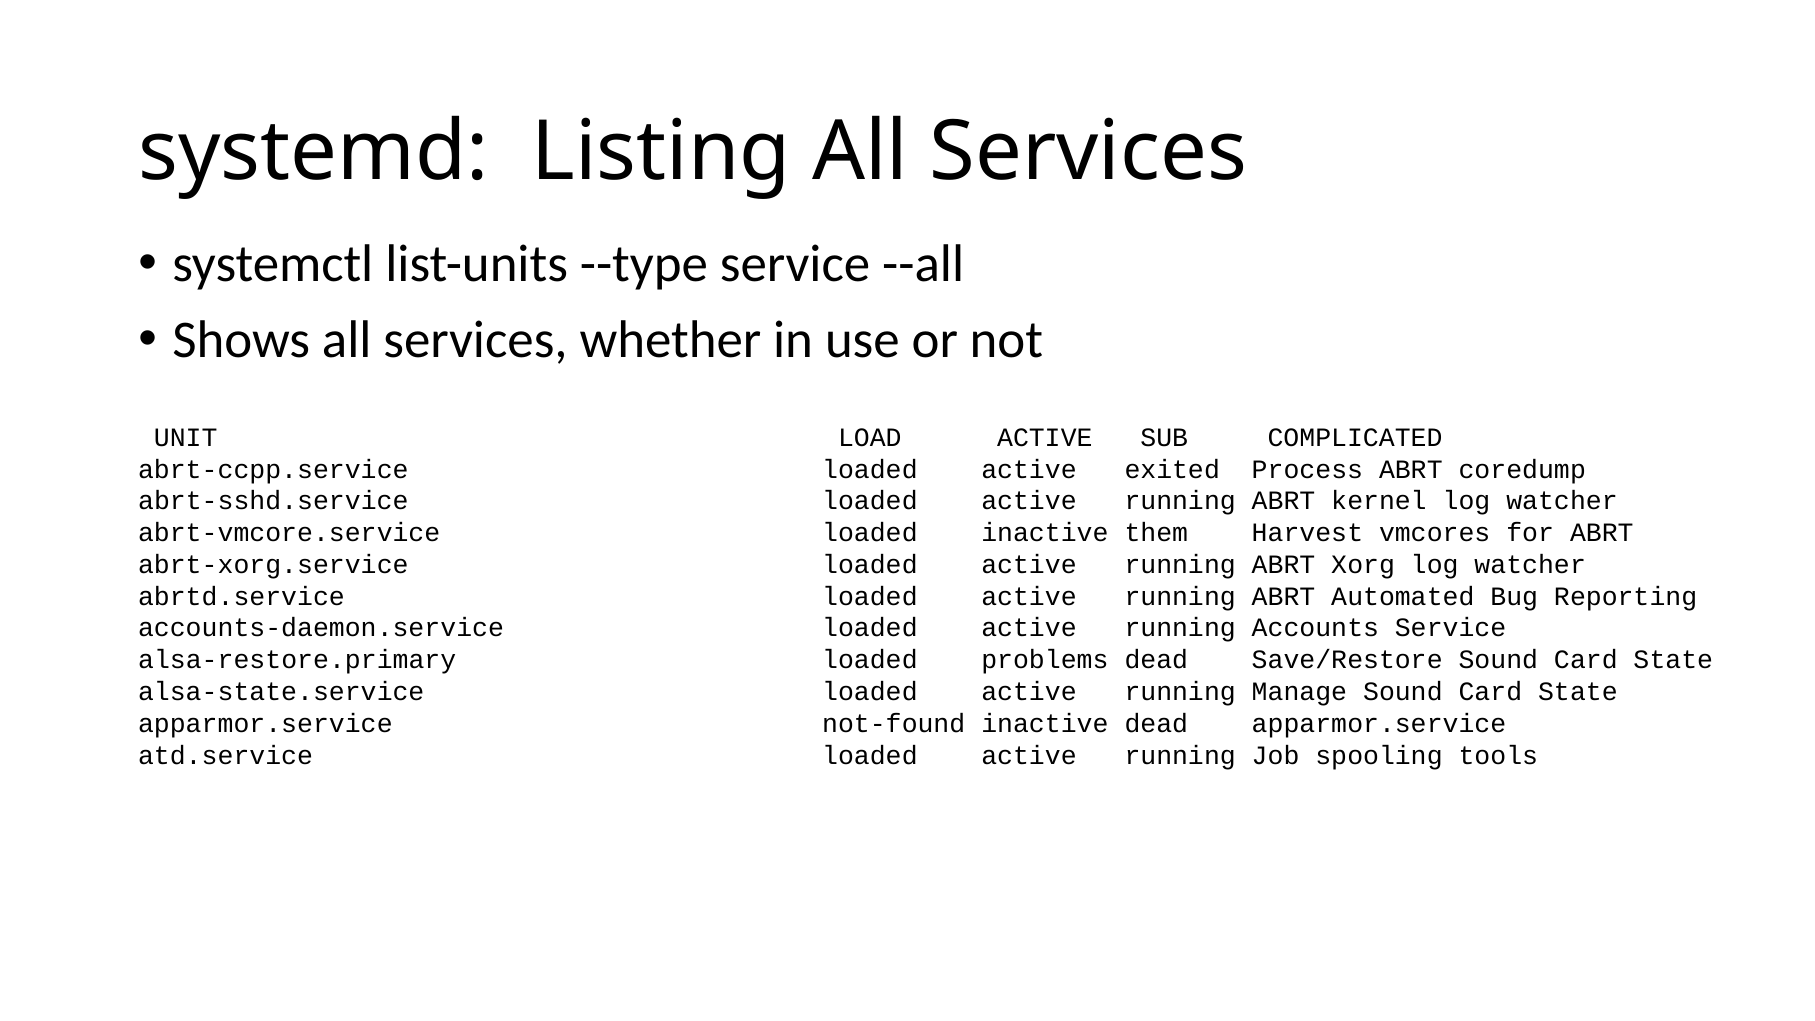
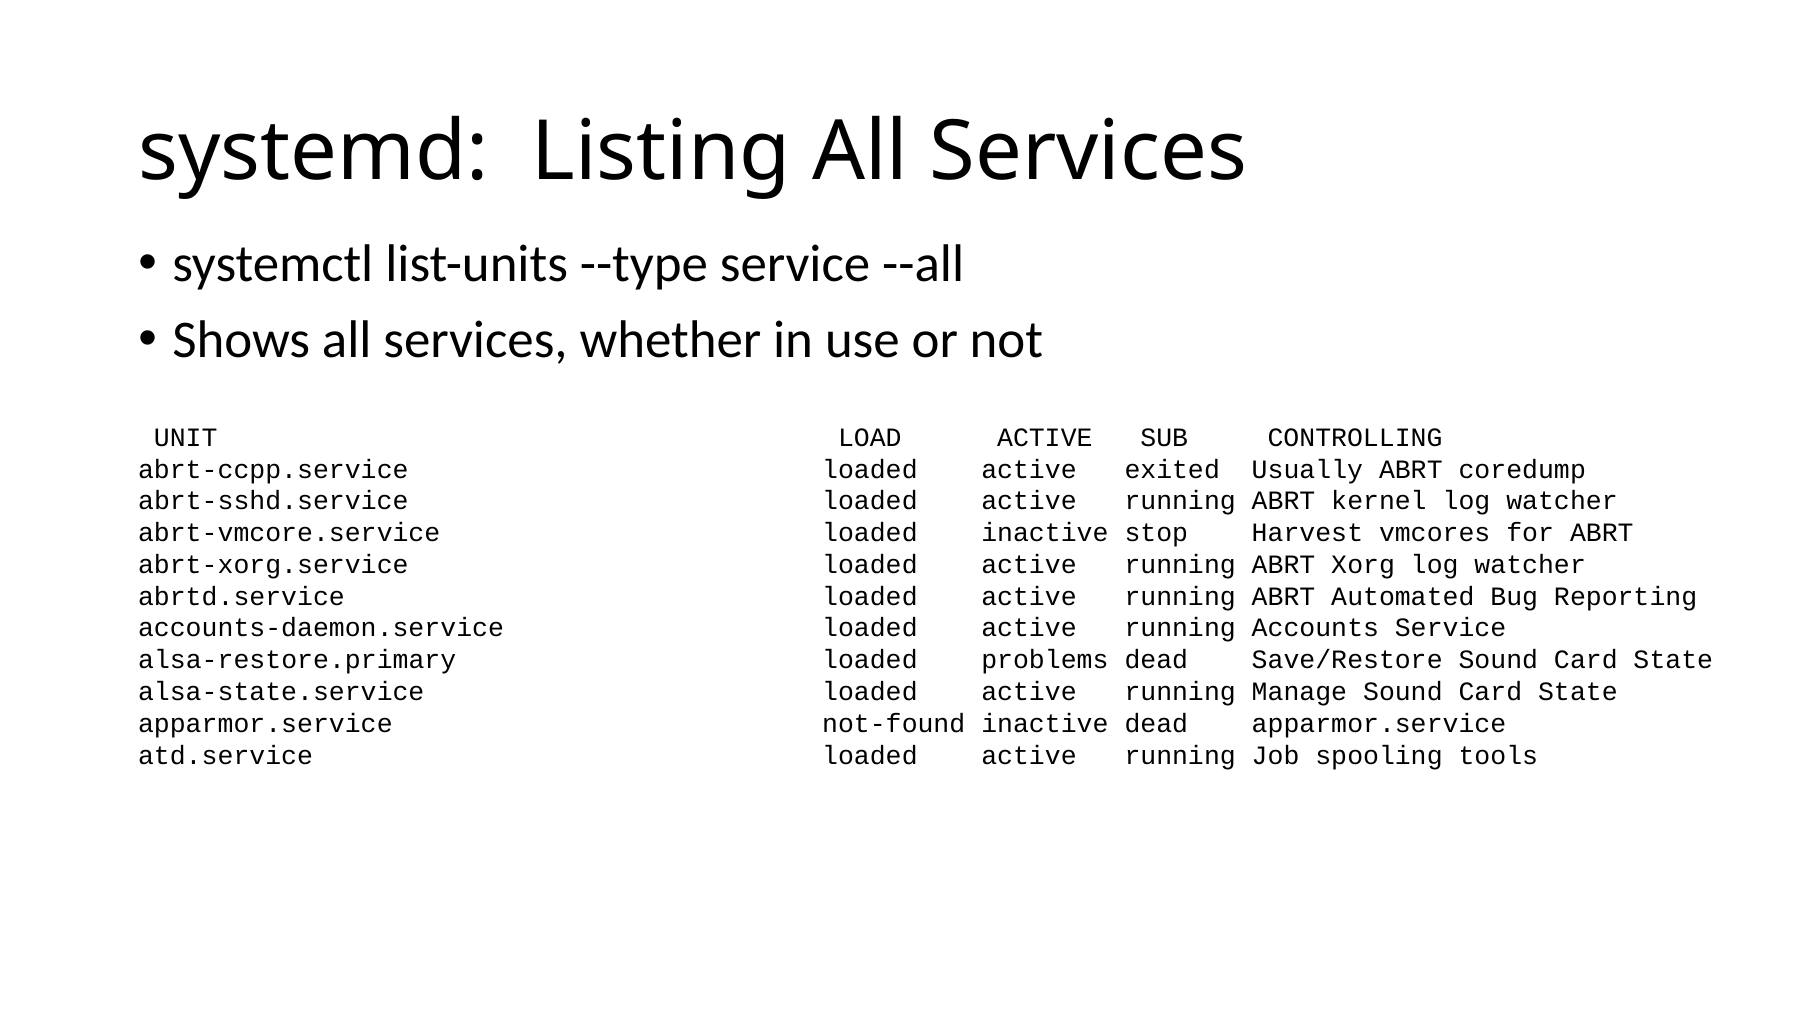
COMPLICATED: COMPLICATED -> CONTROLLING (1355, 438)
Process: Process -> Usually (1307, 469)
them: them -> stop (1156, 533)
